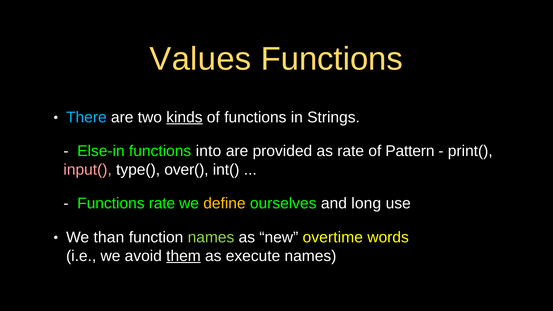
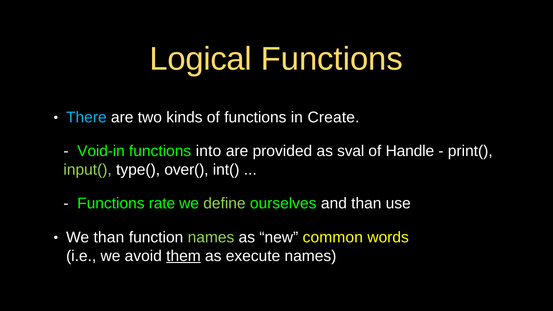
Values: Values -> Logical (201, 59)
kinds underline: present -> none (184, 117)
Strings: Strings -> Create (333, 117)
Else-in: Else-in -> Void-in (101, 151)
as rate: rate -> sval (351, 151)
Pattern: Pattern -> Handle (410, 151)
input( colour: pink -> light green (88, 170)
define colour: yellow -> light green (224, 204)
and long: long -> than (366, 204)
overtime: overtime -> common (333, 237)
